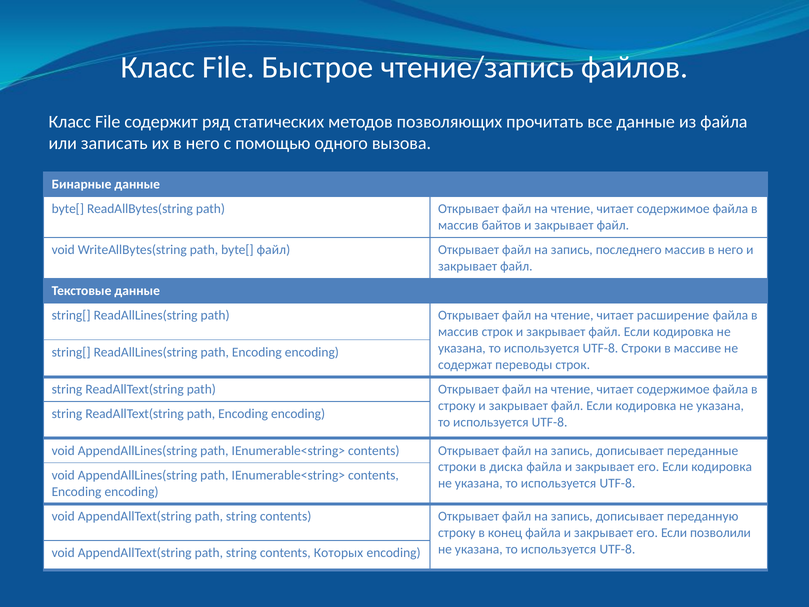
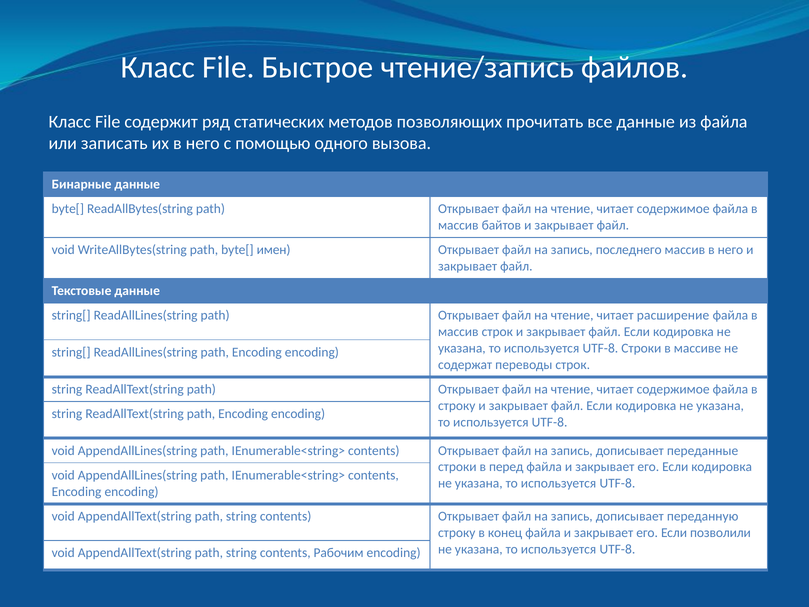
byte[ файл: файл -> имен (274, 250)
диска: диска -> перед (506, 467)
Которых: Которых -> Рабочим (339, 553)
